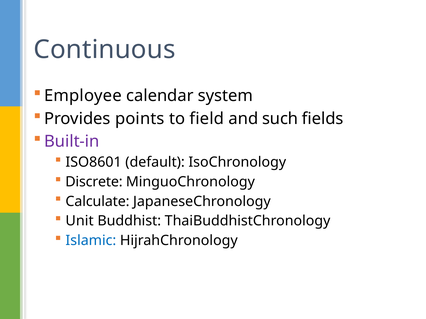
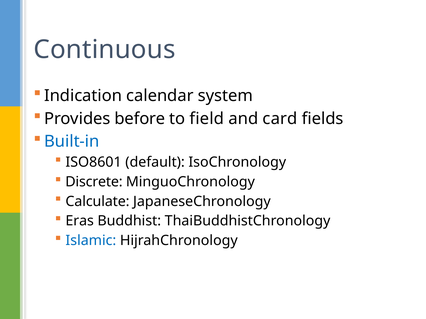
Employee: Employee -> Indication (83, 96)
points: points -> before (140, 119)
such: such -> card (280, 119)
Built-in colour: purple -> blue (72, 142)
Unit: Unit -> Eras (80, 221)
